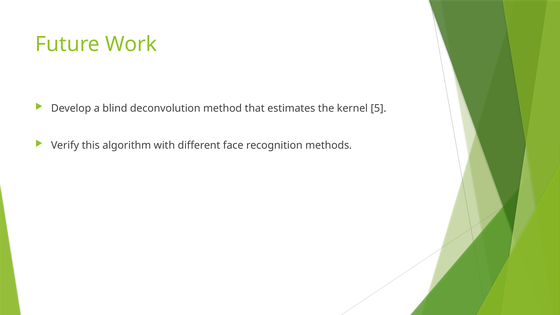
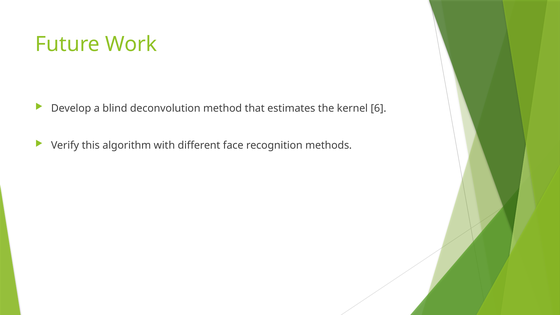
5: 5 -> 6 (378, 108)
